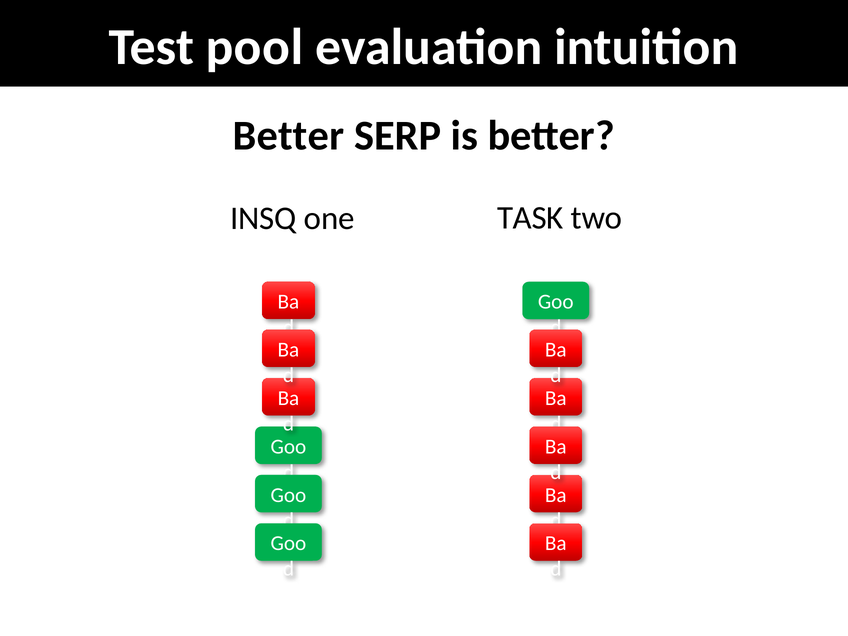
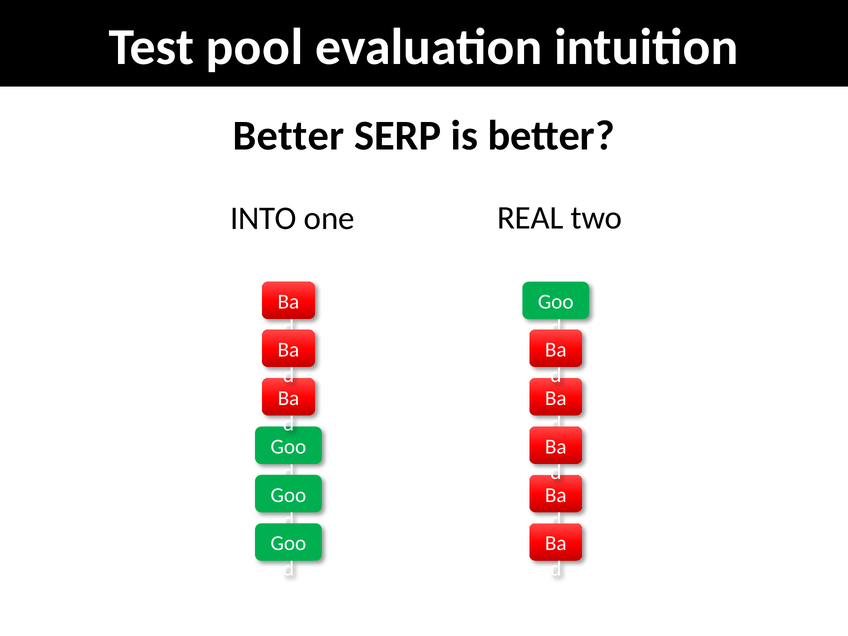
INSQ: INSQ -> INTO (263, 218)
TASK: TASK -> REAL (530, 218)
